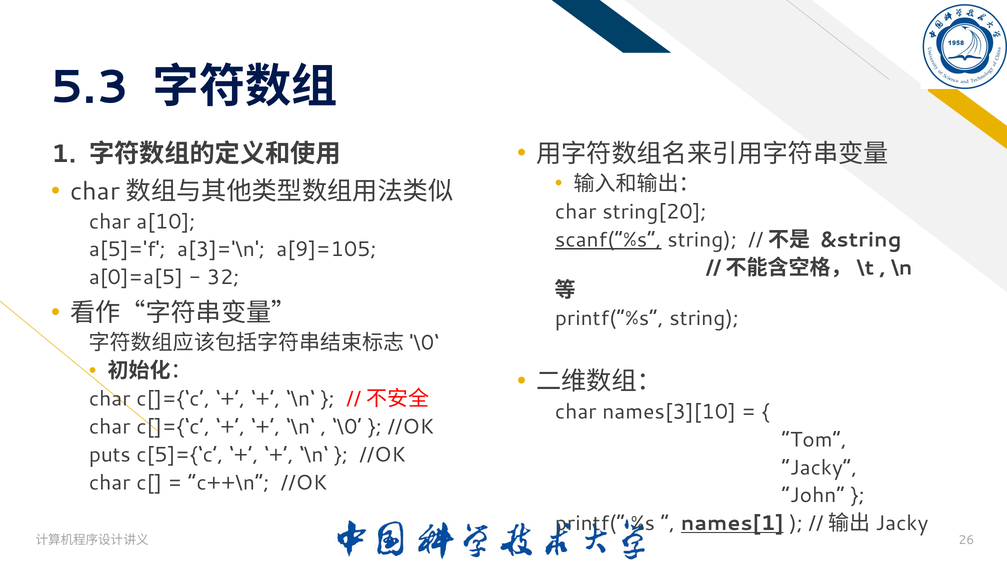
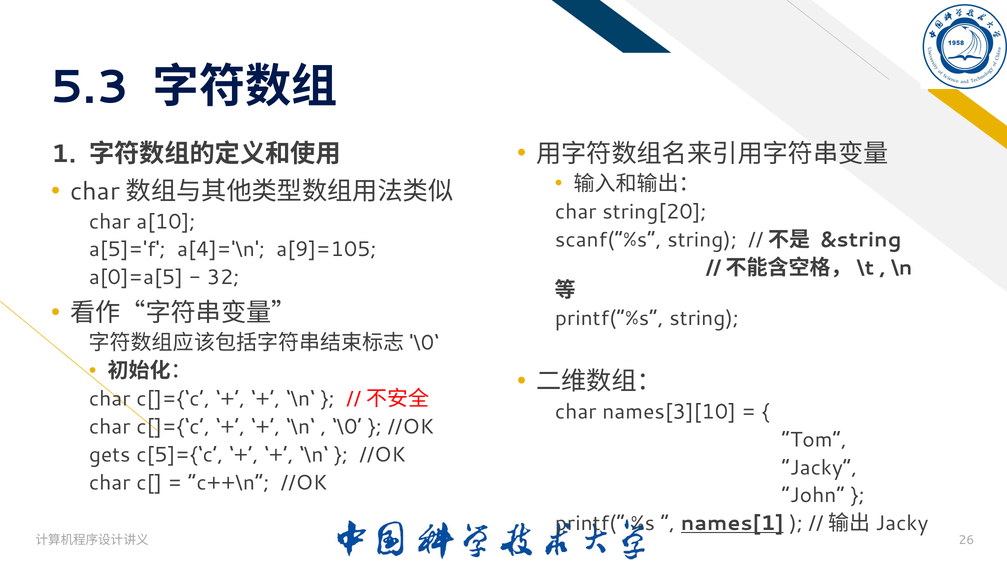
scanf(“%s underline: present -> none (608, 239)
a[3]='\n: a[3]='\n -> a[4]='\n (221, 249)
puts: puts -> gets (110, 454)
